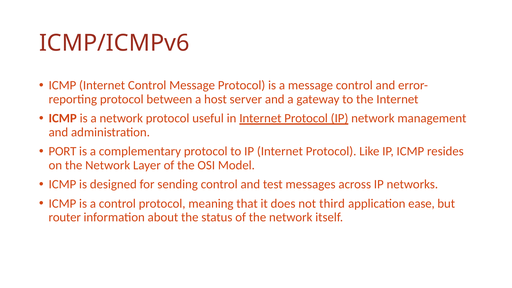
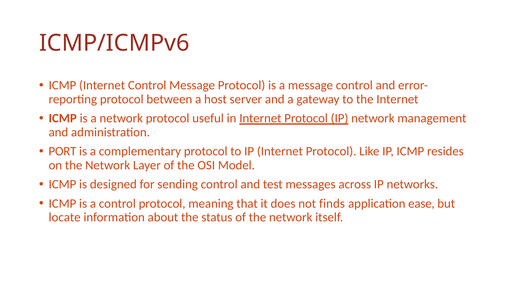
third: third -> finds (332, 203)
router: router -> locate (65, 217)
